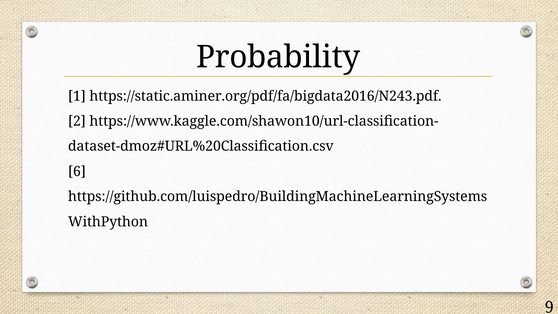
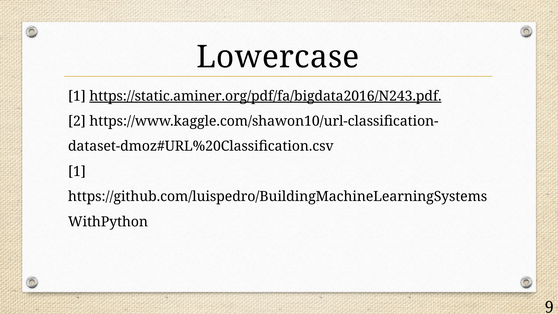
Probability: Probability -> Lowercase (278, 57)
https://static.aminer.org/pdf/fa/bigdata2016/N243.pdf underline: none -> present (266, 96)
6: 6 -> 1 (77, 171)
